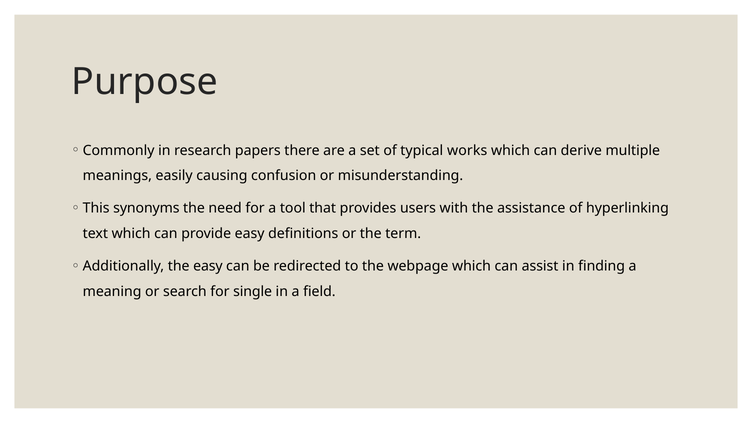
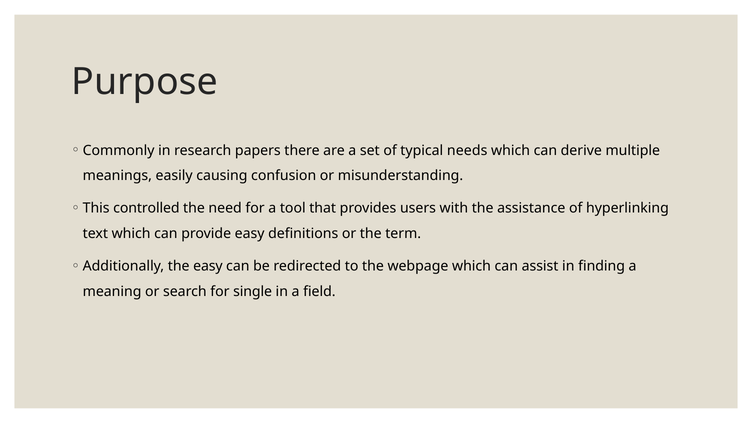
works: works -> needs (467, 150)
synonyms: synonyms -> controlled (146, 208)
